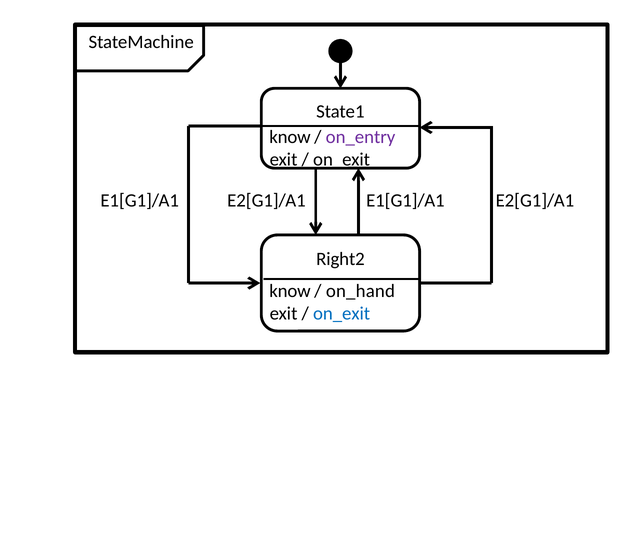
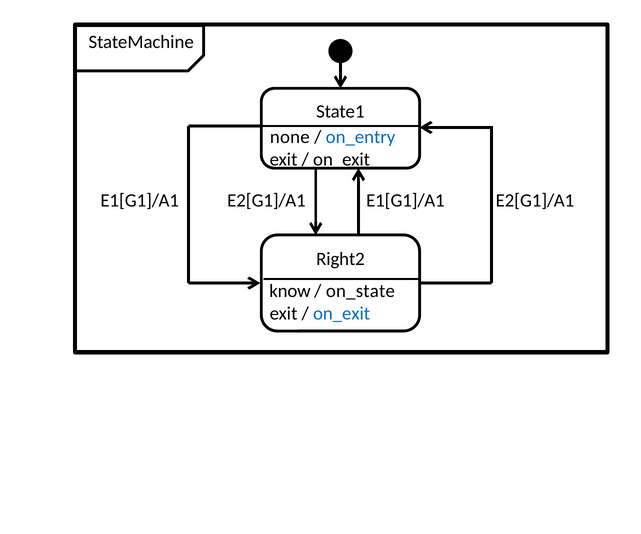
know: know -> none (290, 137)
on_entry colour: purple -> blue (361, 137)
on_hand: on_hand -> on_state (360, 291)
